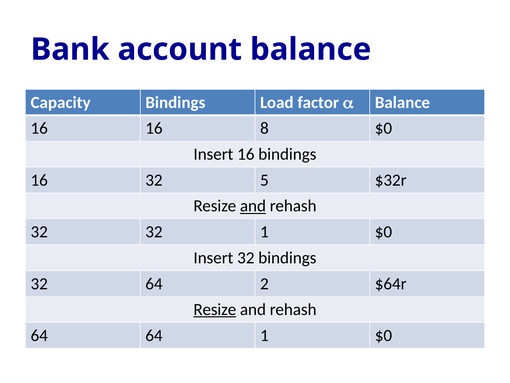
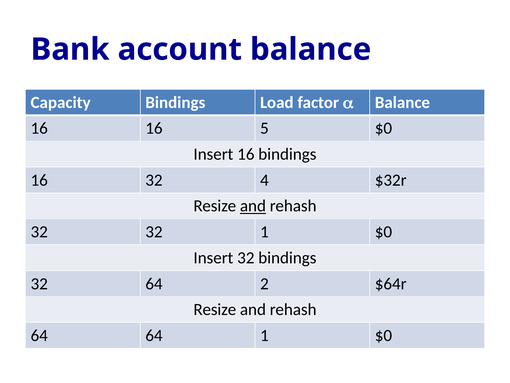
8: 8 -> 5 (264, 128)
5: 5 -> 4 (264, 180)
Resize underline: present -> none (215, 309)
